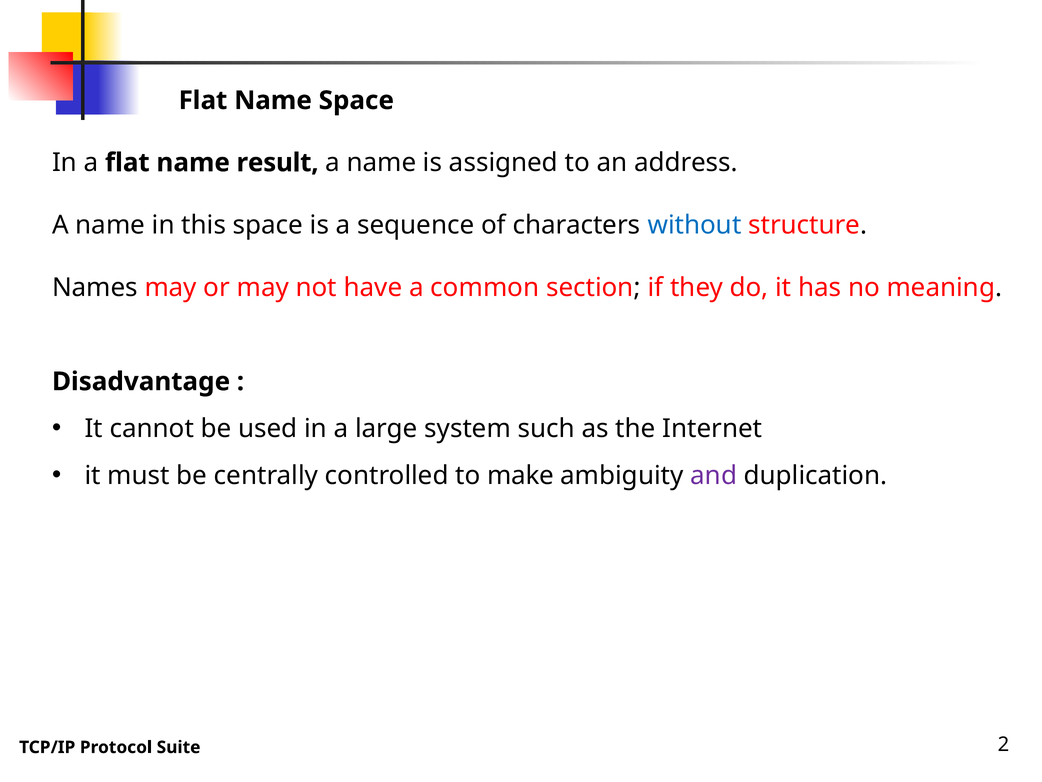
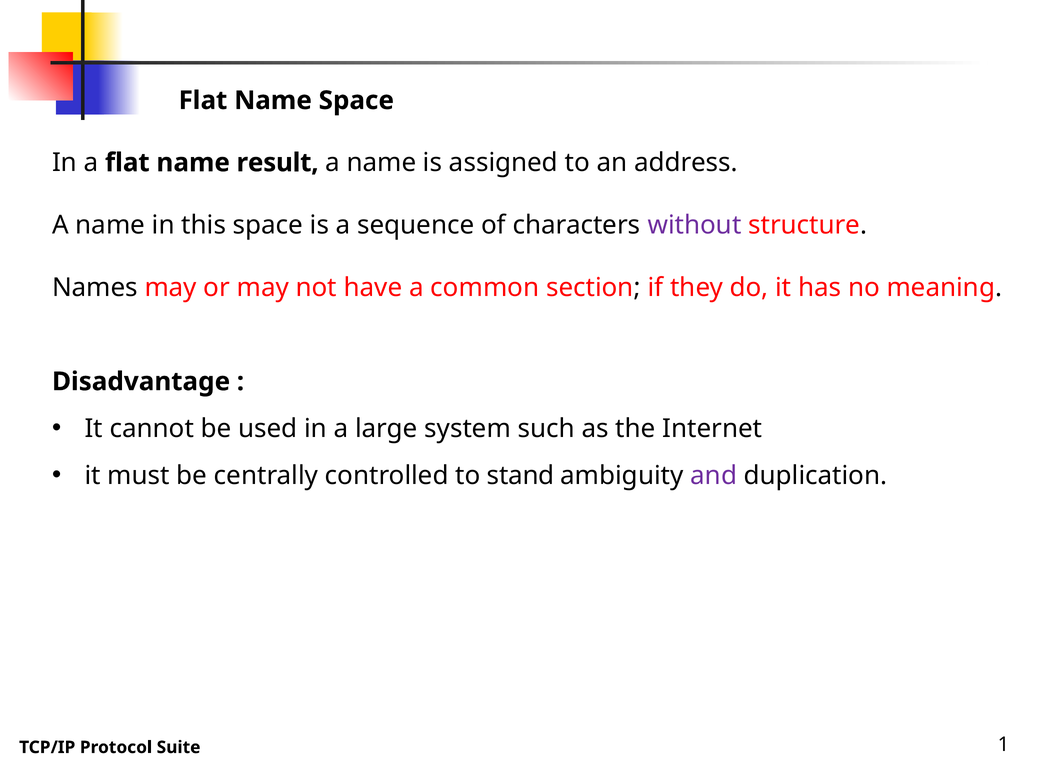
without colour: blue -> purple (695, 225)
make: make -> stand (521, 475)
2: 2 -> 1 (1004, 744)
